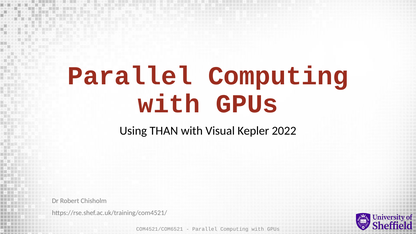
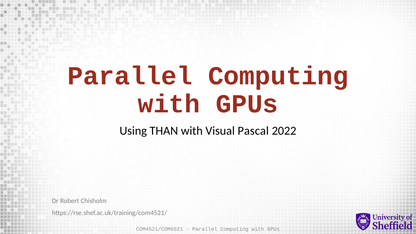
Kepler: Kepler -> Pascal (253, 131)
